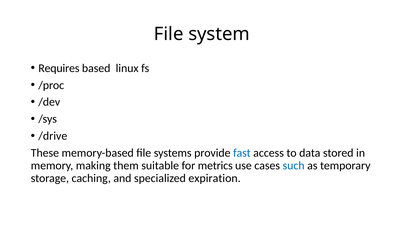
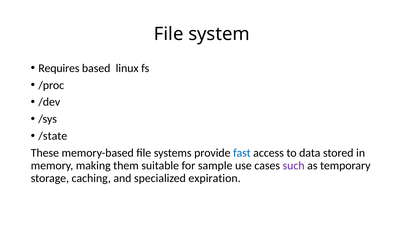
/drive: /drive -> /state (53, 136)
metrics: metrics -> sample (215, 166)
such colour: blue -> purple (294, 166)
